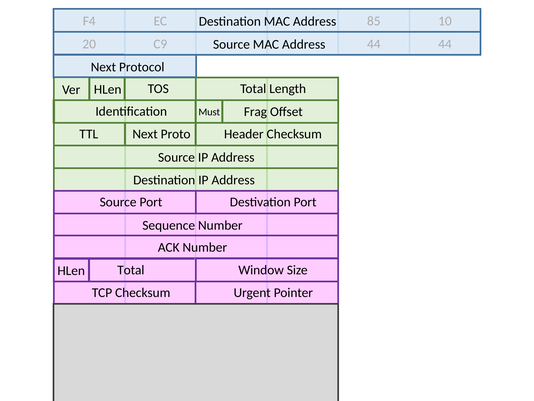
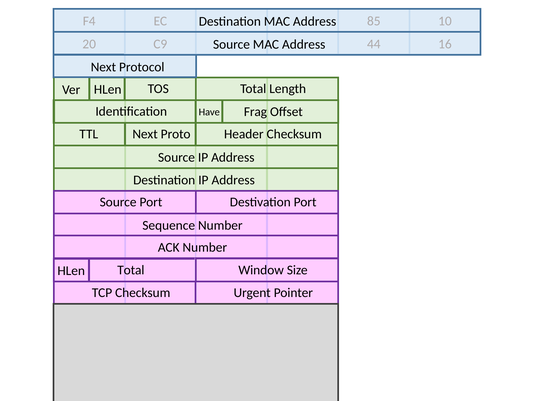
44 44: 44 -> 16 (445, 44)
Must: Must -> Have (209, 112)
